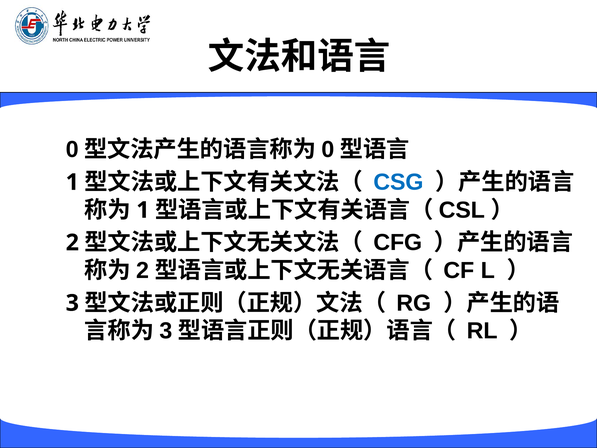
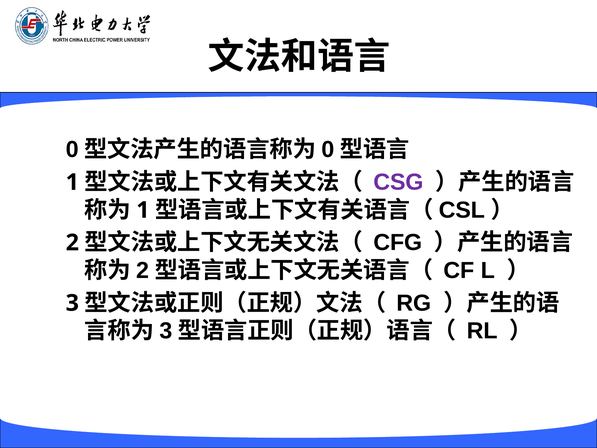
CSG colour: blue -> purple (399, 182)
